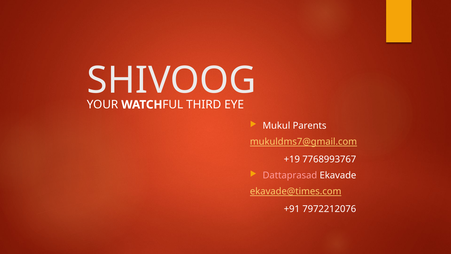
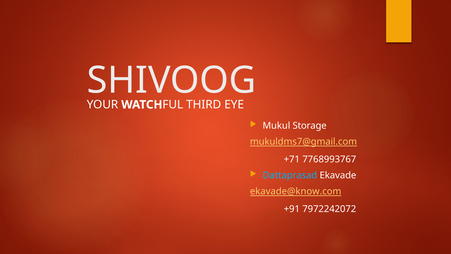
Parents: Parents -> Storage (310, 126)
+19: +19 -> +71 (292, 159)
Dattaprasad colour: pink -> light blue (290, 175)
ekavade@times.com: ekavade@times.com -> ekavade@know.com (296, 191)
7972212076: 7972212076 -> 7972242072 (329, 209)
